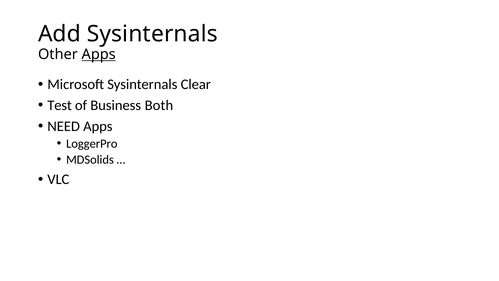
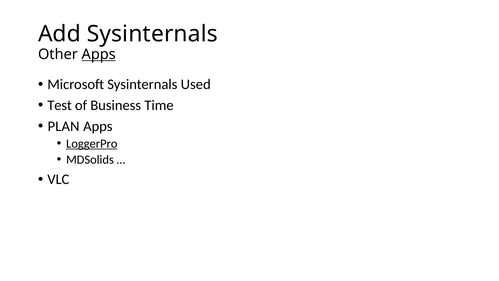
Clear: Clear -> Used (196, 84)
Both: Both -> Time (159, 105)
NEED: NEED -> PLAN (64, 126)
LoggerPro underline: none -> present (92, 143)
